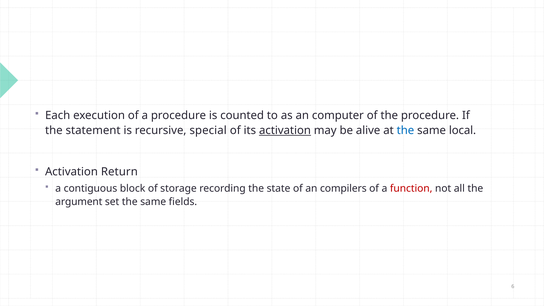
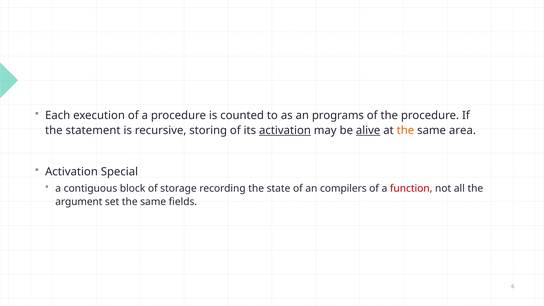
computer: computer -> programs (338, 115)
special: special -> storing (208, 130)
alive underline: none -> present (368, 130)
the colour: blue -> orange (405, 130)
local: local -> area (462, 130)
Return: Return -> Special (119, 172)
